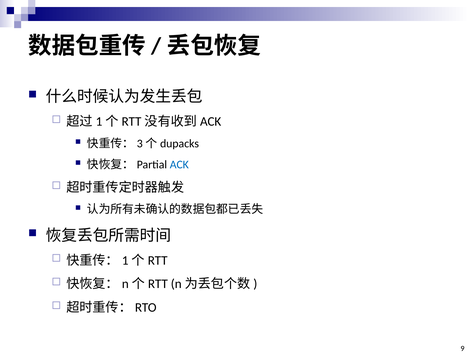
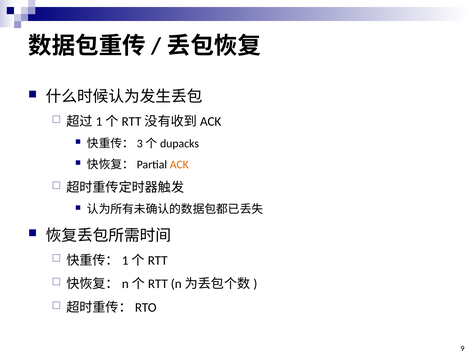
ACK colour: blue -> orange (179, 164)
